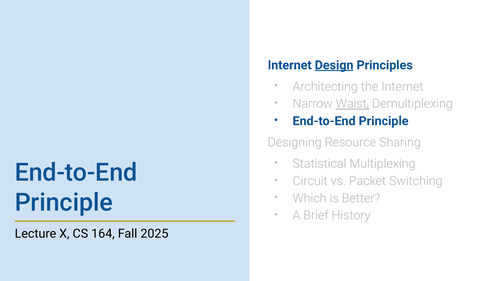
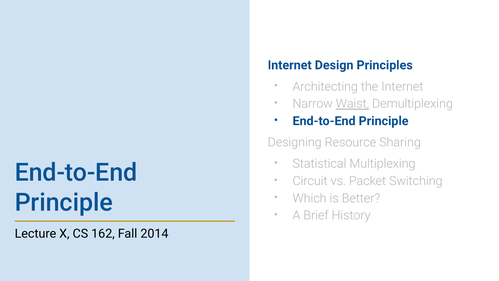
Design underline: present -> none (334, 65)
164: 164 -> 162 (103, 234)
2025: 2025 -> 2014 (154, 234)
